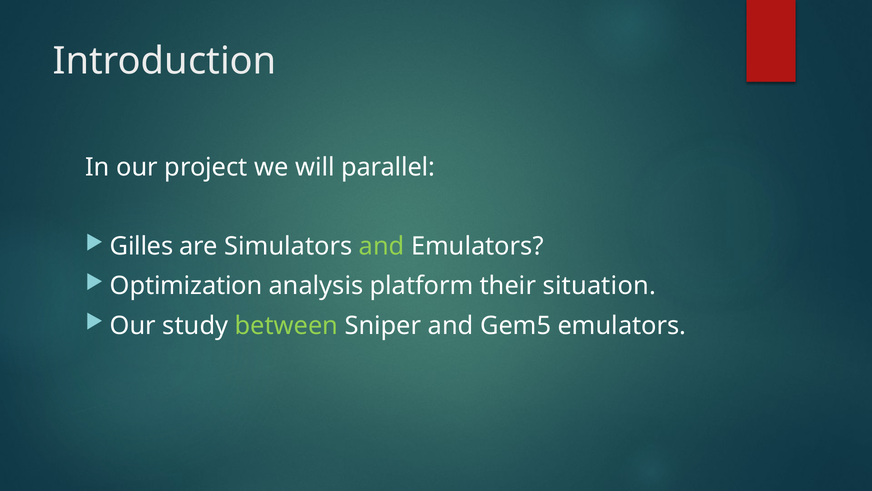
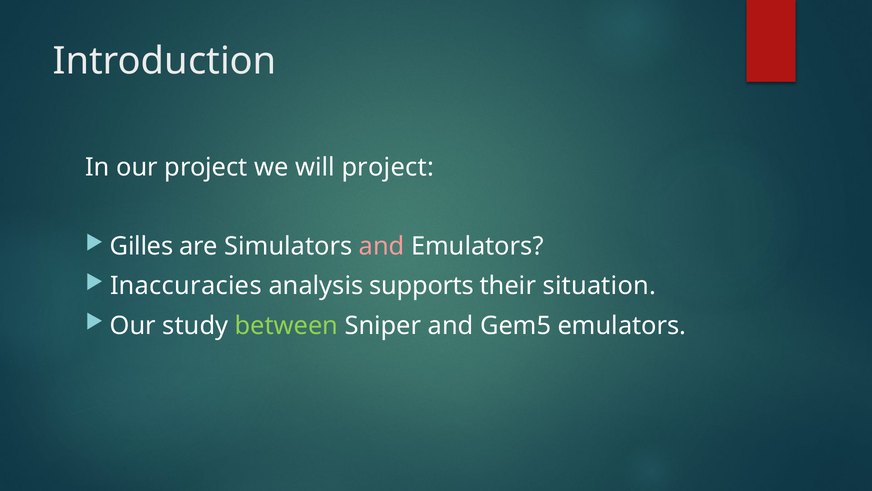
will parallel: parallel -> project (388, 167)
and colour: light green -> pink (382, 246)
Optimization: Optimization -> Inaccuracies (186, 286)
platform: platform -> supports (422, 286)
